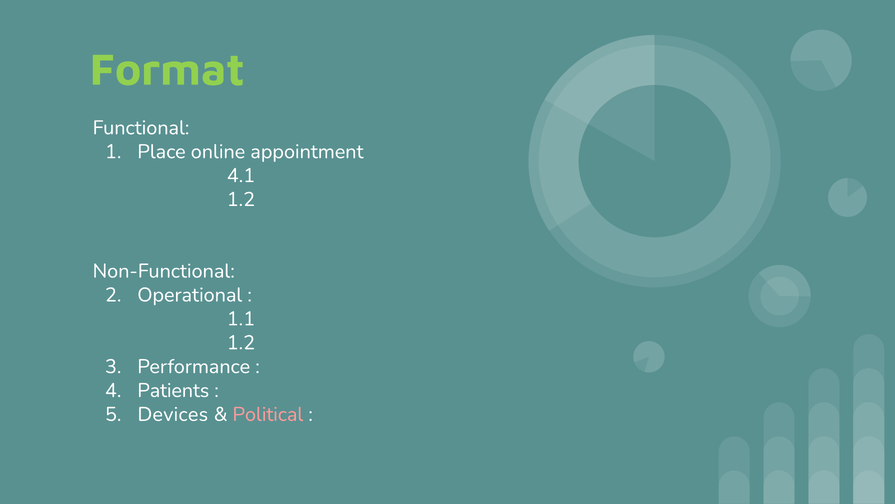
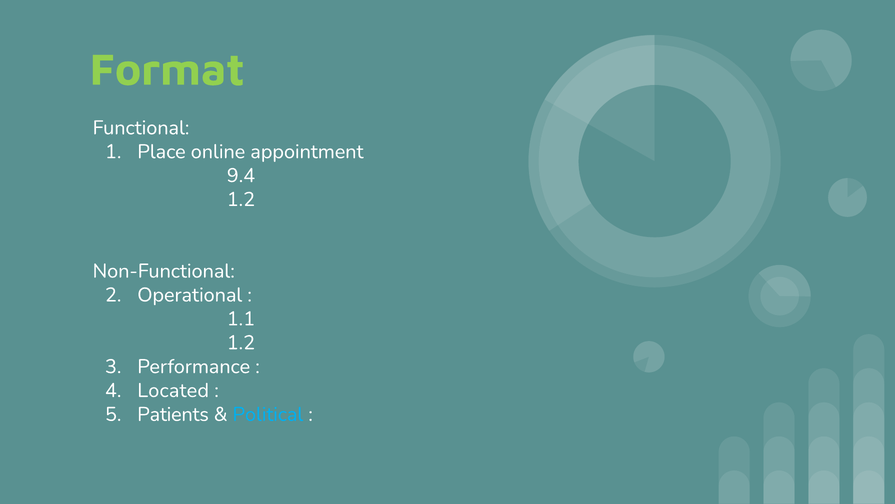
4.1: 4.1 -> 9.4 (241, 175)
Patients: Patients -> Located (173, 390)
Devices: Devices -> Patients (173, 414)
Political colour: pink -> light blue (268, 414)
